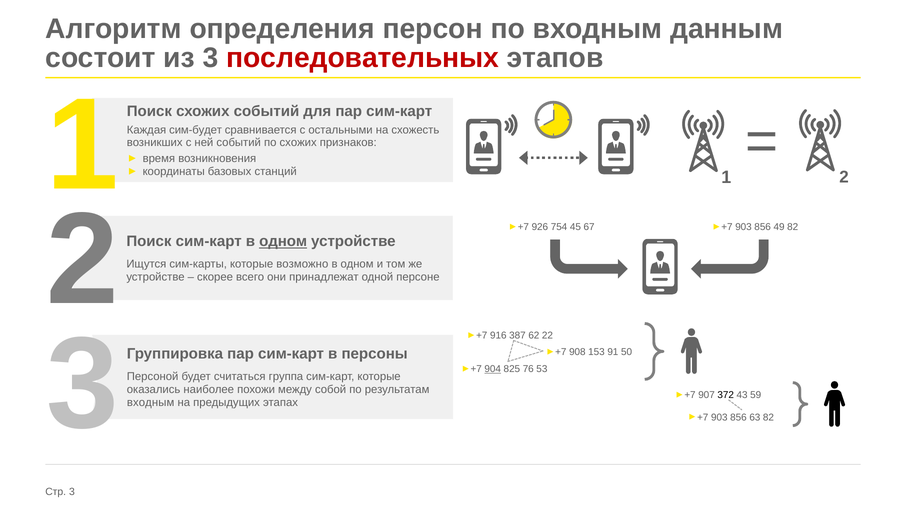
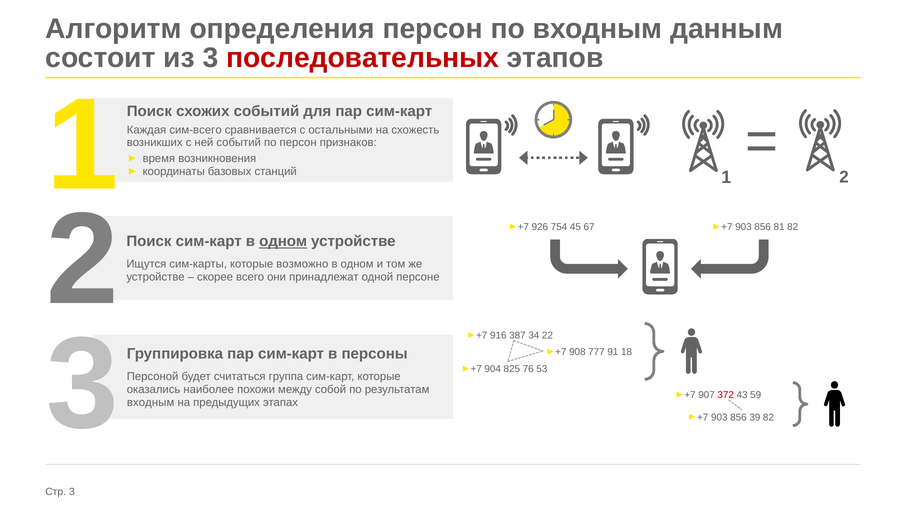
сим-будет: сим-будет -> сим-всего (196, 130)
по схожих: схожих -> персон (298, 143)
49: 49 -> 81 (779, 227)
62: 62 -> 34 (534, 335)
153: 153 -> 777 (596, 352)
50: 50 -> 18 (627, 352)
904 underline: present -> none (493, 369)
372 colour: black -> red (726, 394)
63: 63 -> 39 (755, 417)
